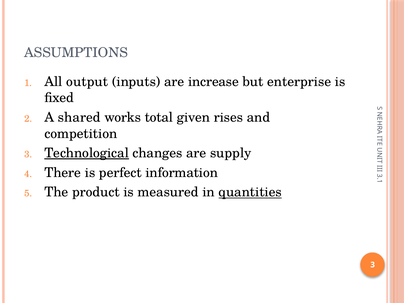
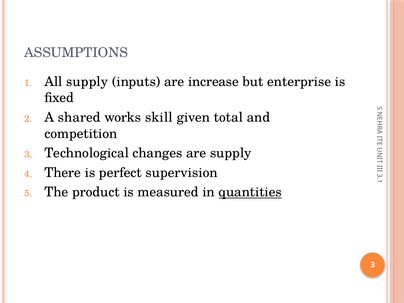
All output: output -> supply (87, 82)
total: total -> skill (159, 117)
rises: rises -> total (228, 117)
Technological underline: present -> none (87, 153)
information: information -> supervision (182, 173)
